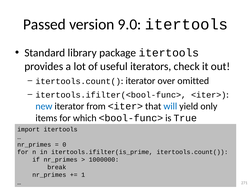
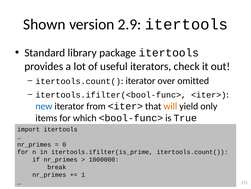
Passed: Passed -> Shown (44, 24)
9.0: 9.0 -> 2.9 (130, 24)
will colour: blue -> orange (170, 106)
